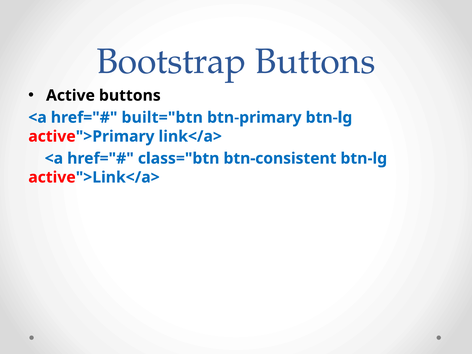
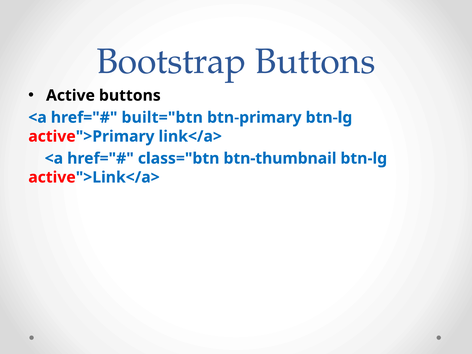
btn-consistent: btn-consistent -> btn-thumbnail (280, 158)
